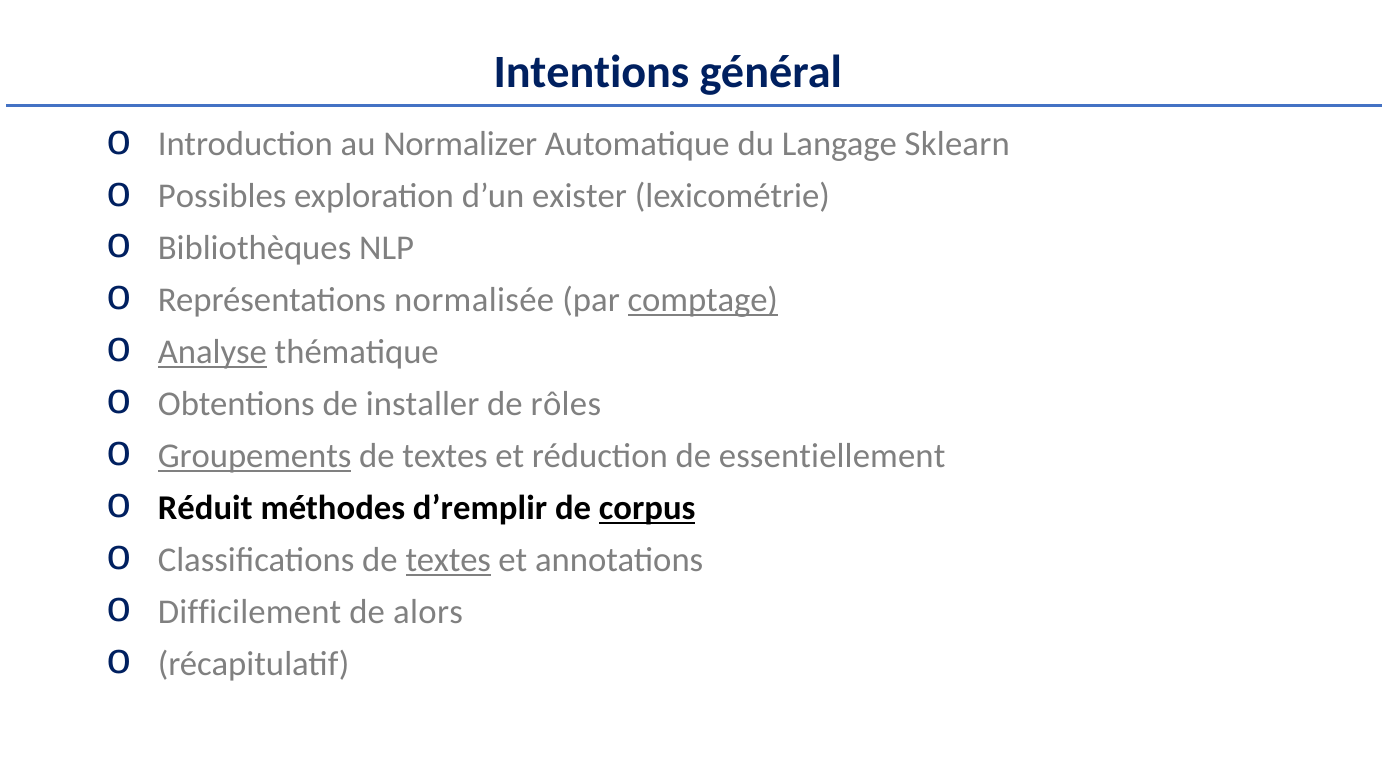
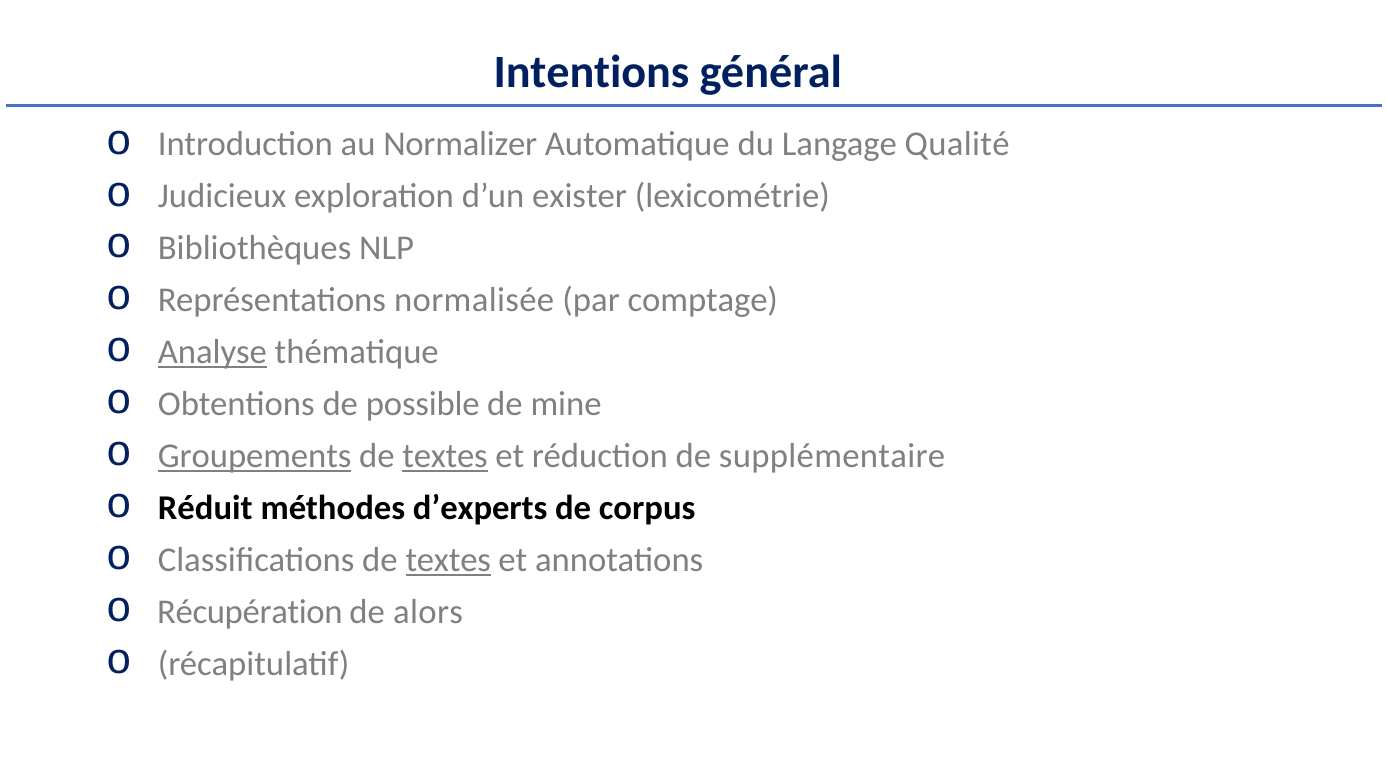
Sklearn: Sklearn -> Qualité (957, 144)
Possibles: Possibles -> Judicieux (222, 196)
comptage underline: present -> none (703, 300)
installer: installer -> possible (423, 404)
rôles: rôles -> mine (566, 404)
textes underline: none -> present (445, 456)
essentiellement: essentiellement -> supplémentaire (832, 456)
d’remplir: d’remplir -> d’experts (480, 508)
corpus underline: present -> none (647, 508)
Difficilement: Difficilement -> Récupération (250, 612)
